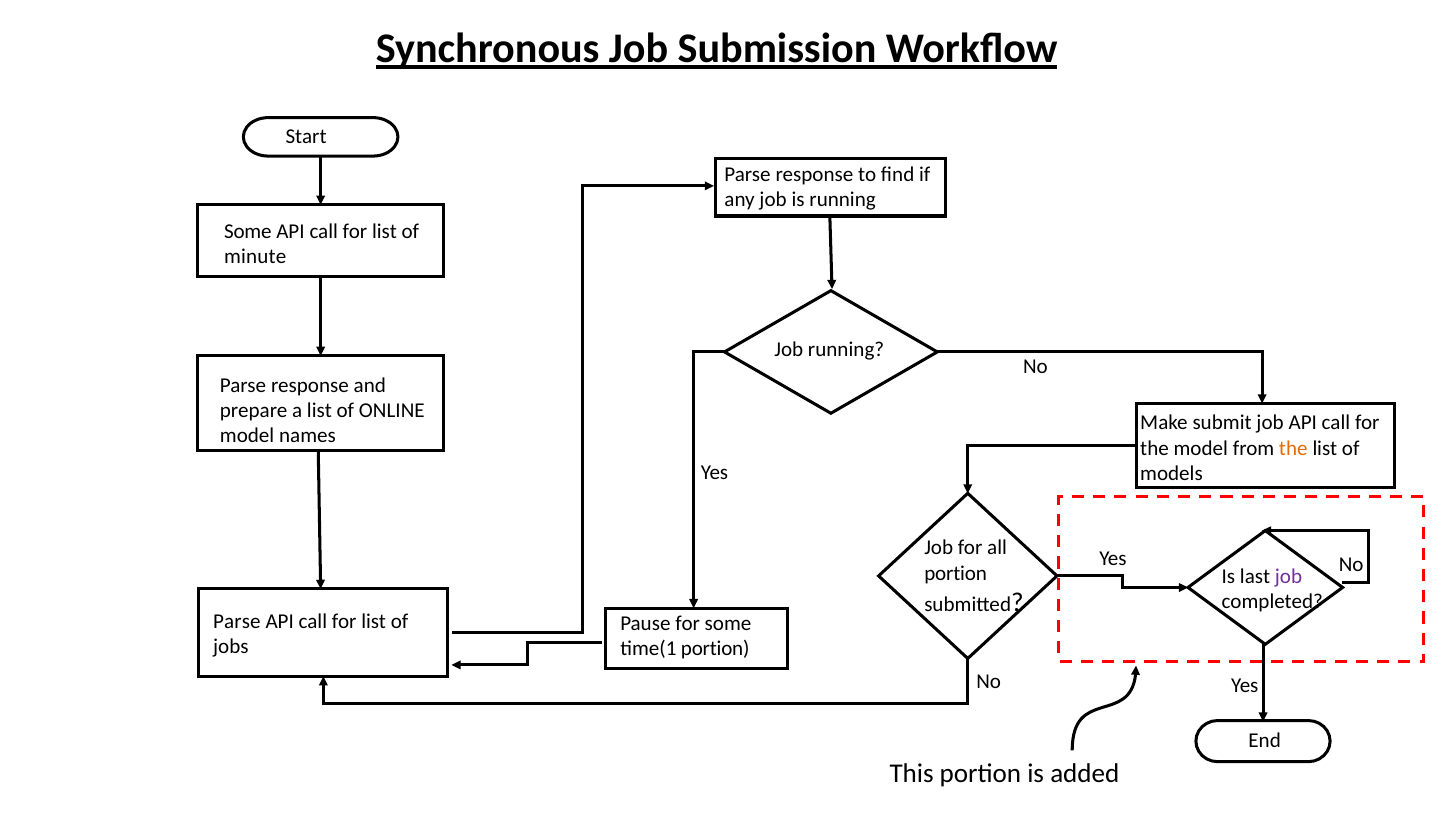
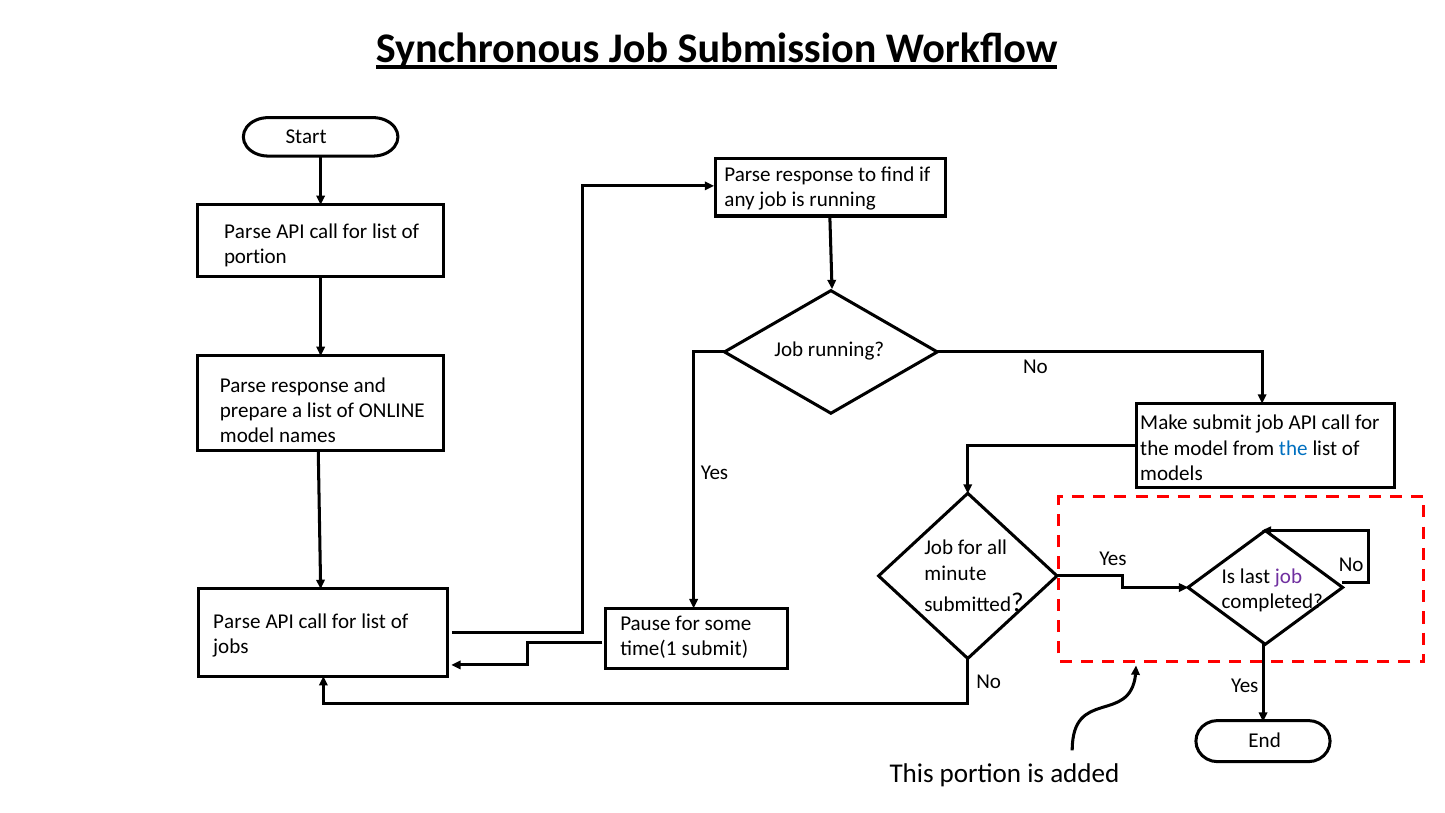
Some: Some -> Parse (248, 232)
minute: minute -> portion (255, 257)
the colour: orange -> blue (1293, 448)
portion: portion -> minute (955, 573)
time(1 portion: portion -> submit (715, 648)
